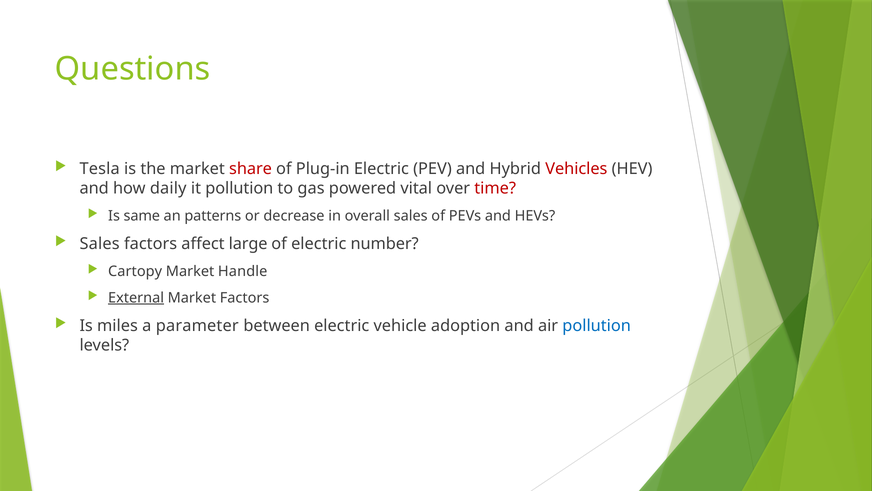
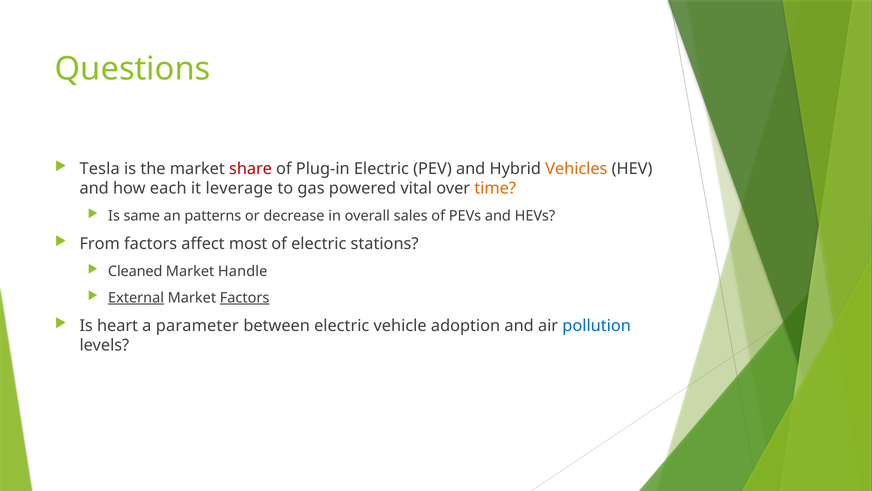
Vehicles colour: red -> orange (576, 169)
daily: daily -> each (168, 188)
it pollution: pollution -> leverage (239, 188)
time colour: red -> orange (495, 188)
Sales: Sales -> From (100, 244)
large: large -> most (248, 244)
number: number -> stations (385, 244)
Cartopy: Cartopy -> Cleaned (135, 271)
Factors underline: none -> present (245, 298)
miles: miles -> heart (118, 325)
